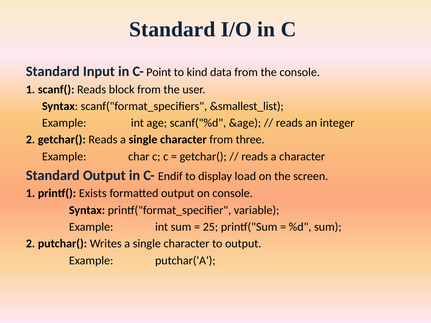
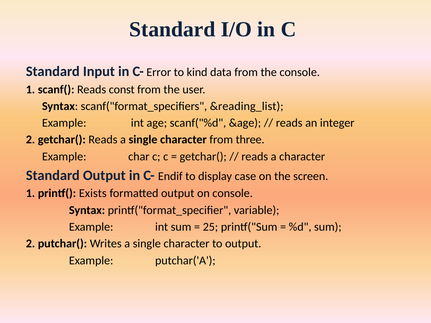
Point: Point -> Error (159, 72)
block: block -> const (122, 89)
&smallest_list: &smallest_list -> &reading_list (247, 106)
load: load -> case (245, 176)
